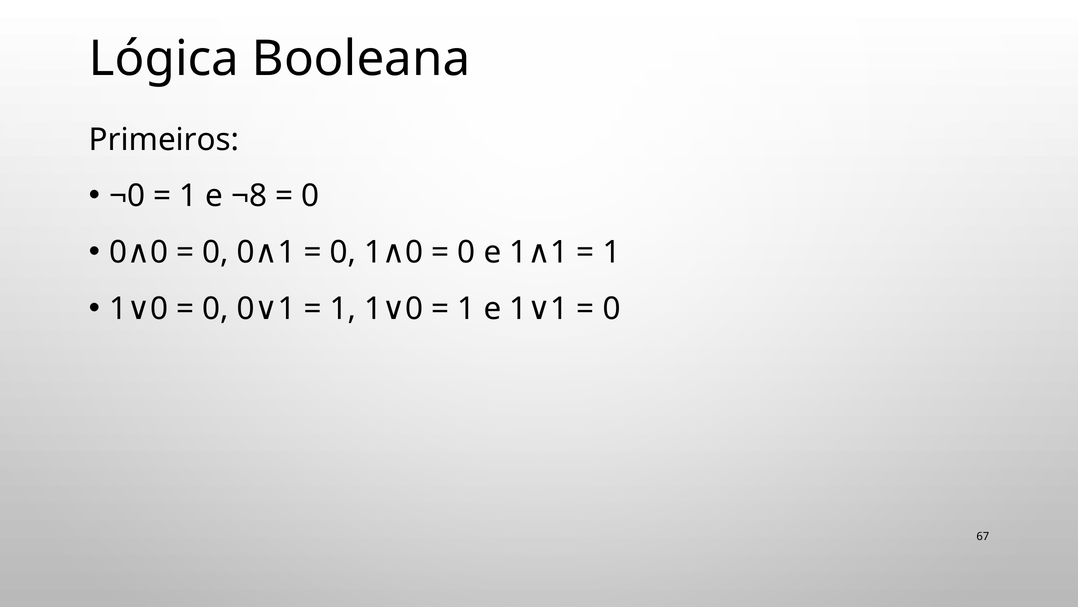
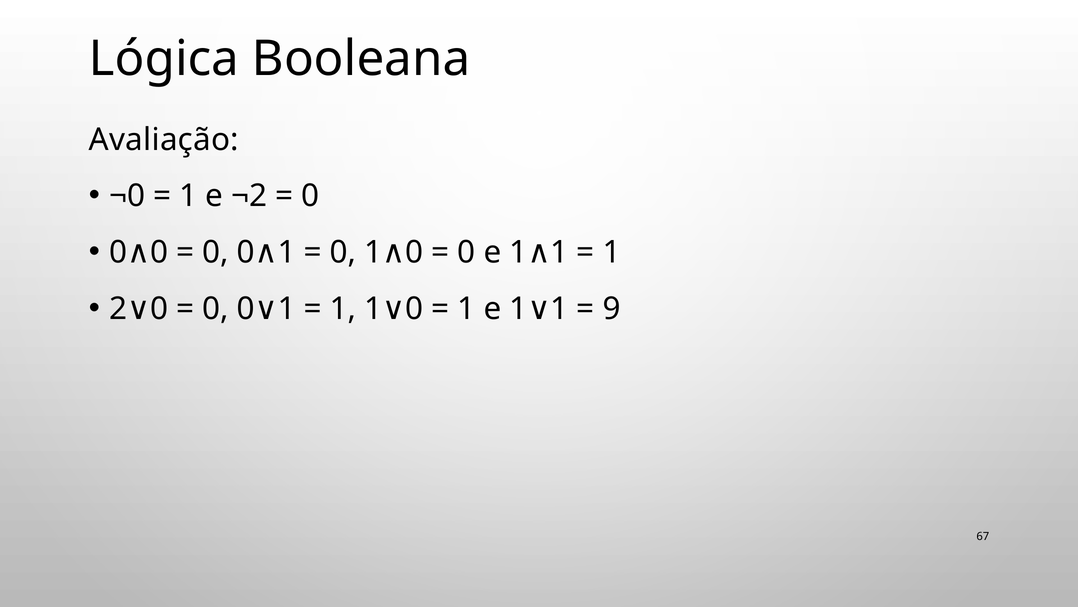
Primeiros: Primeiros -> Avaliação (164, 139)
¬8: ¬8 -> ¬2 (249, 196)
1: 1 -> 2 (118, 309)
0: 0 -> 9 (612, 309)
